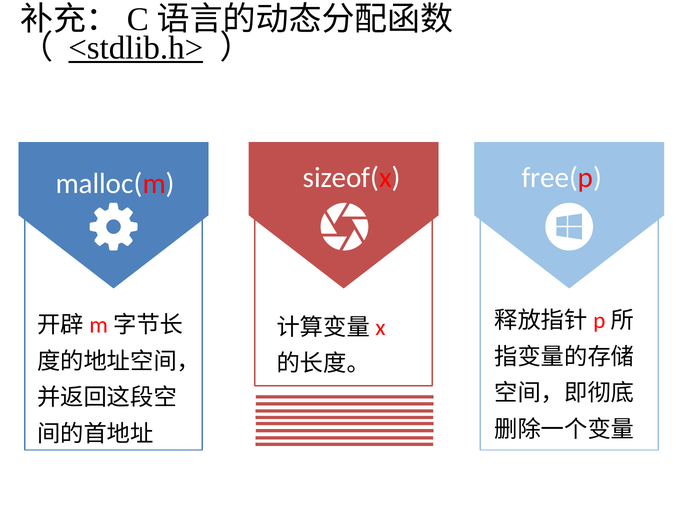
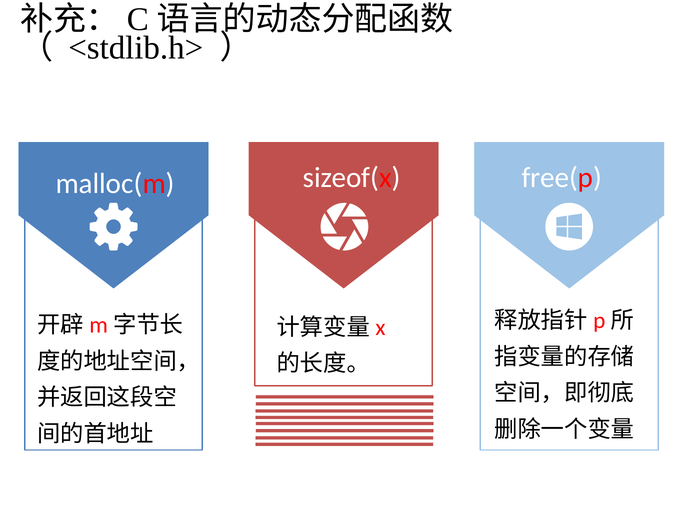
<stdlib.h> underline: present -> none (136, 48)
